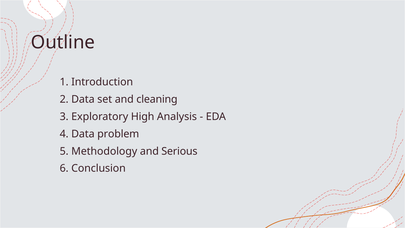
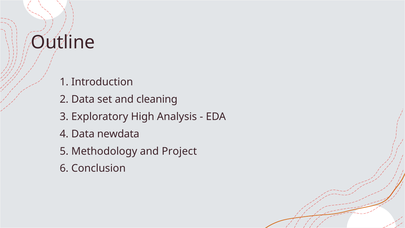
problem: problem -> newdata (118, 134)
Serious: Serious -> Project (179, 151)
